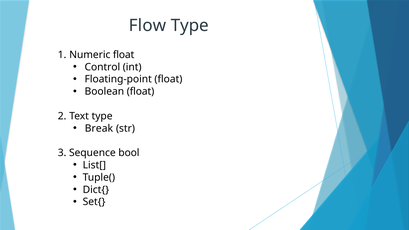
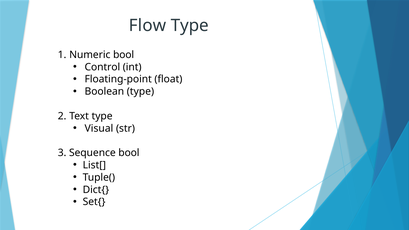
Numeric float: float -> bool (124, 55)
Boolean float: float -> type (140, 92)
Break: Break -> Visual (99, 128)
